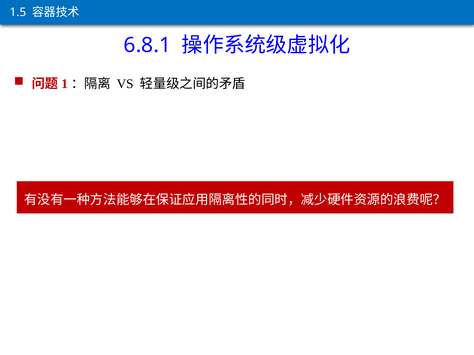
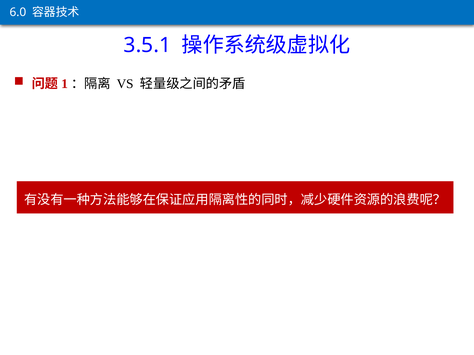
1.5: 1.5 -> 6.0 (18, 12)
6.8.1: 6.8.1 -> 3.5.1 (147, 45)
